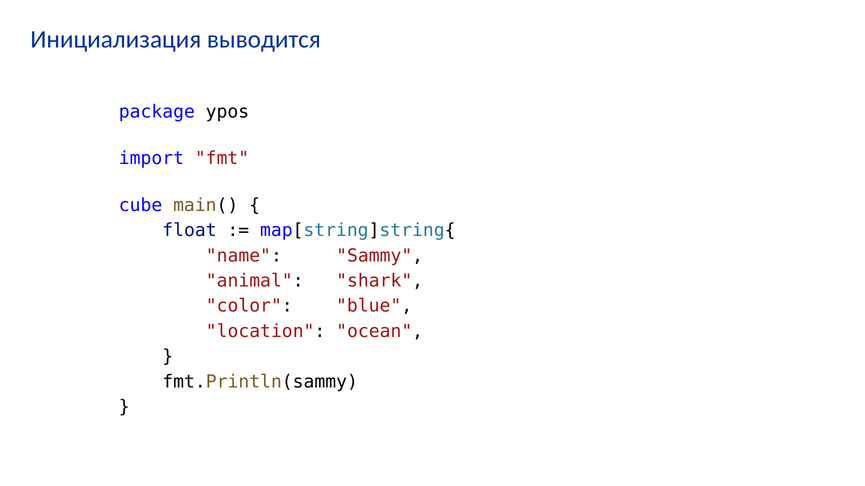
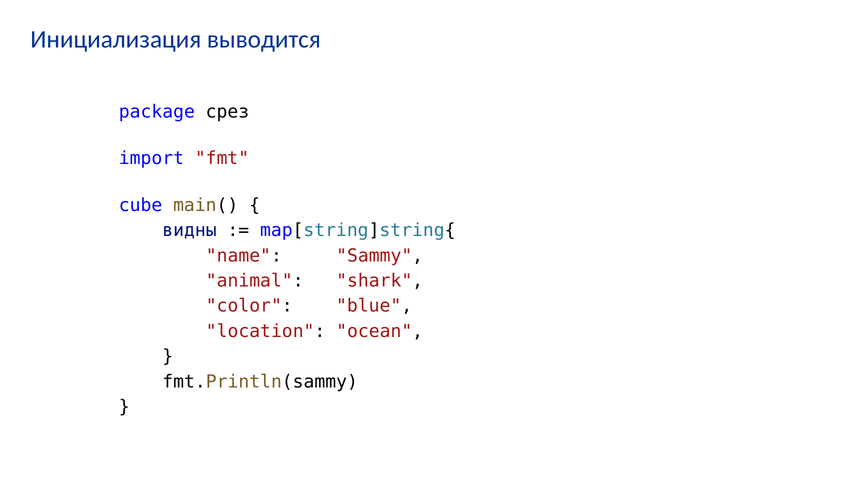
ypos: ypos -> срез (227, 112)
float: float -> видны (190, 231)
